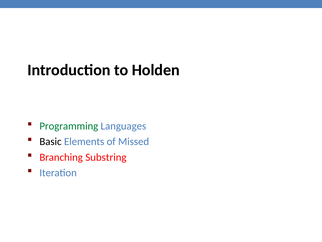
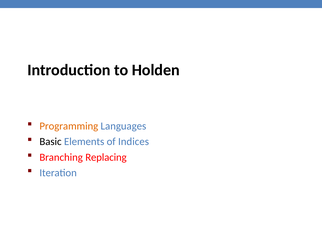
Programming colour: green -> orange (69, 126)
Missed: Missed -> Indices (134, 141)
Substring: Substring -> Replacing (106, 157)
